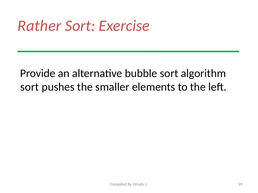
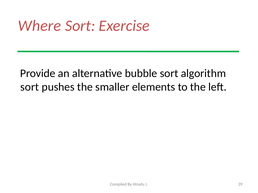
Rather: Rather -> Where (39, 26)
